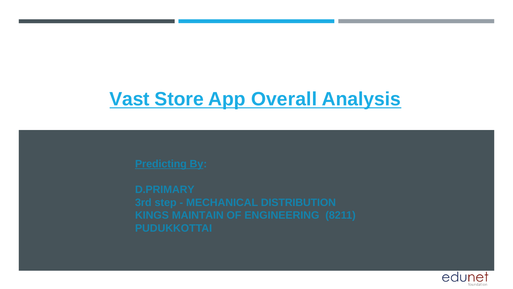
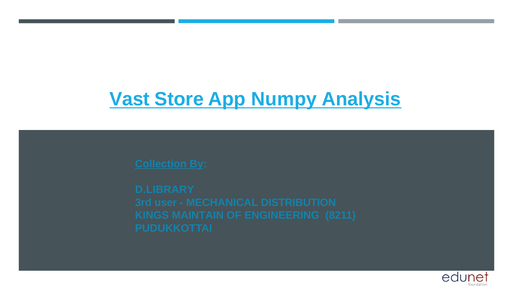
Overall: Overall -> Numpy (284, 99)
Predicting: Predicting -> Collection (161, 164)
D.PRIMARY: D.PRIMARY -> D.LIBRARY (165, 189)
step: step -> user (166, 202)
